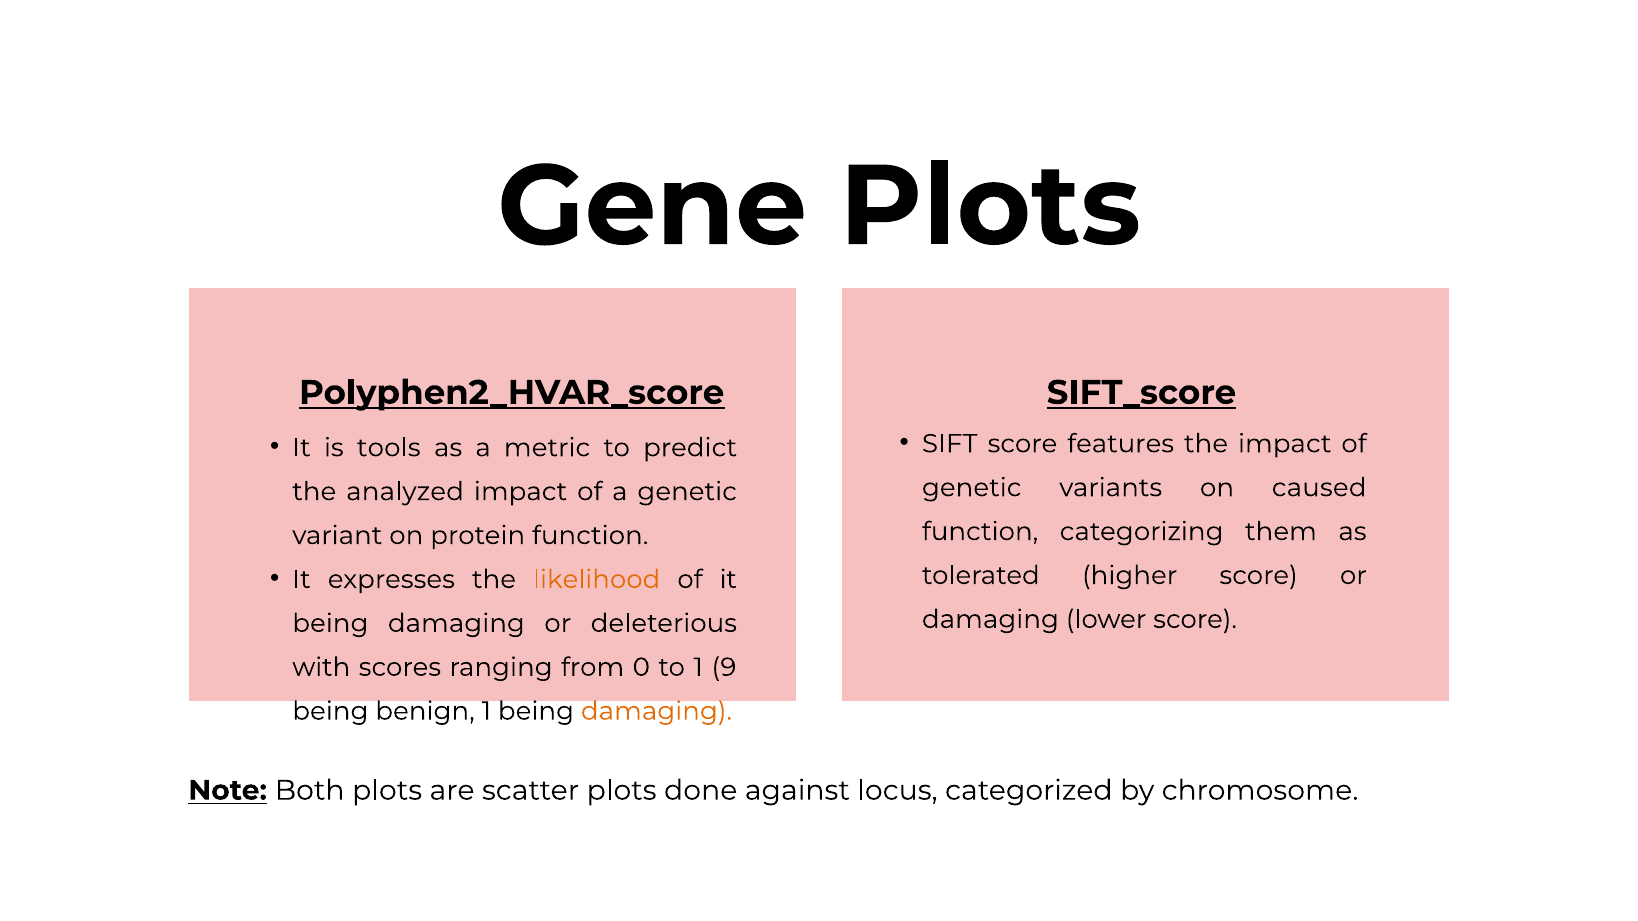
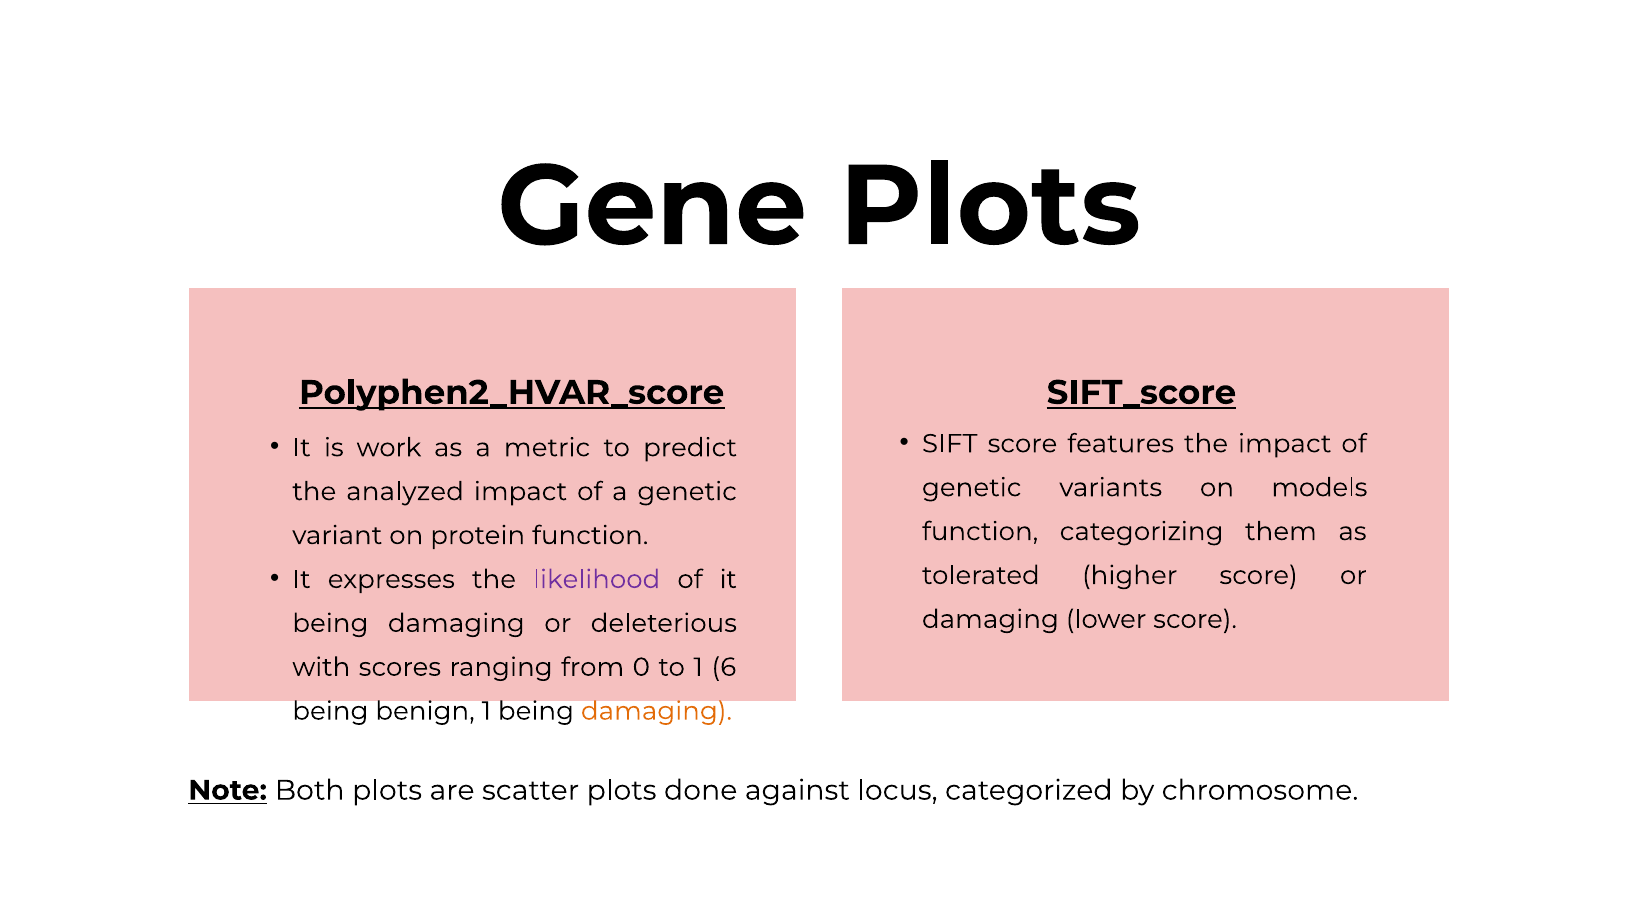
tools: tools -> work (389, 448)
caused: caused -> models (1319, 488)
likelihood colour: orange -> purple (597, 580)
9: 9 -> 6 (724, 667)
